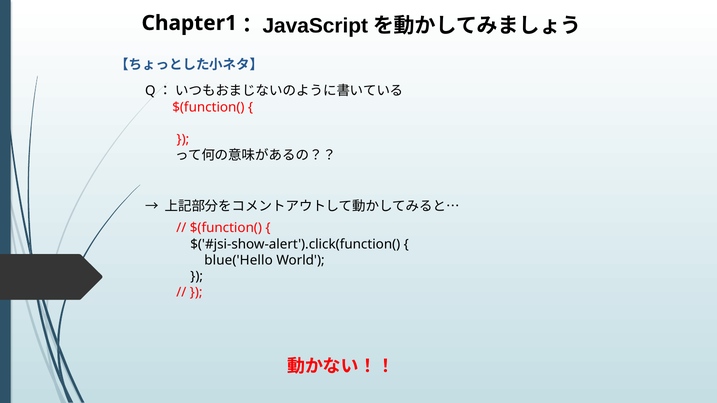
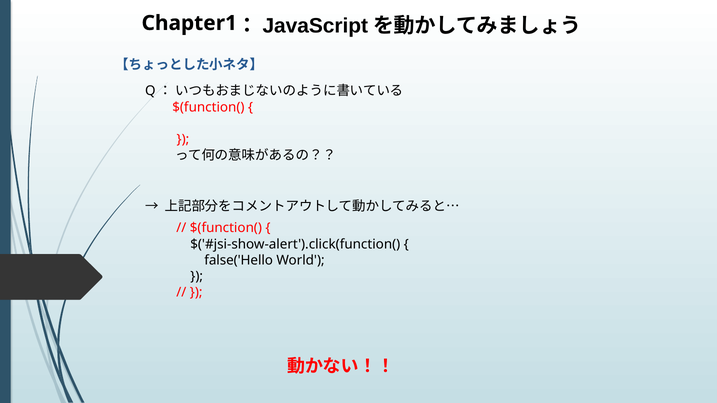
blue('Hello: blue('Hello -> false('Hello (239, 260)
